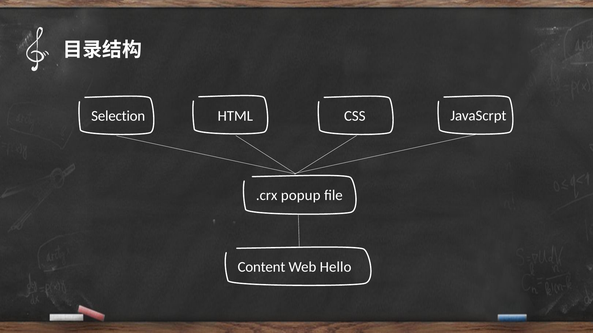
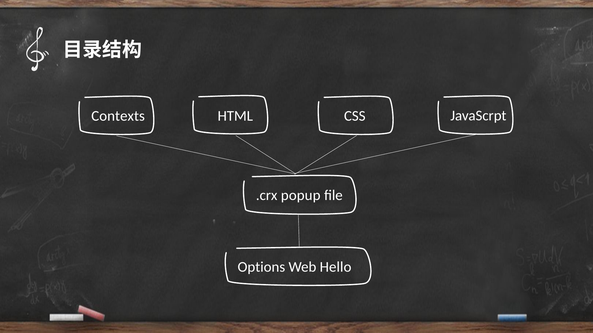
Selection: Selection -> Contexts (118, 116)
Content: Content -> Options (261, 267)
